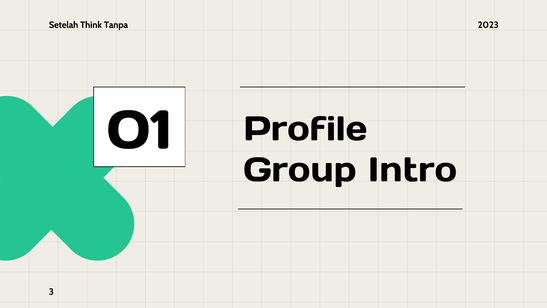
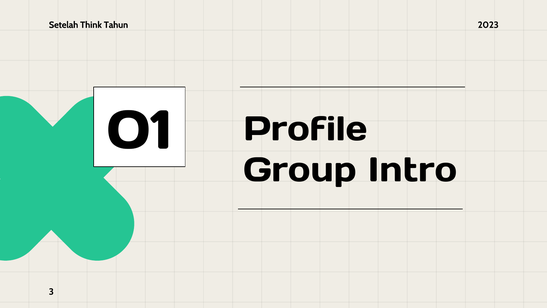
Tanpa: Tanpa -> Tahun (116, 25)
